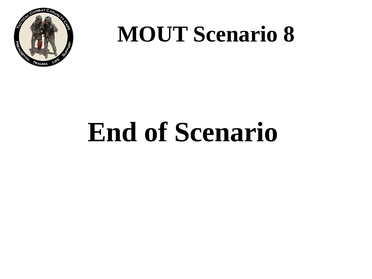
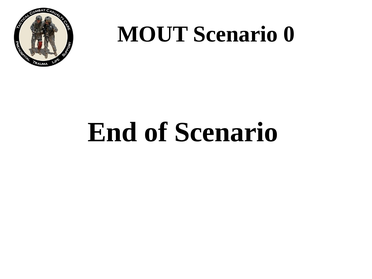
8: 8 -> 0 (289, 34)
